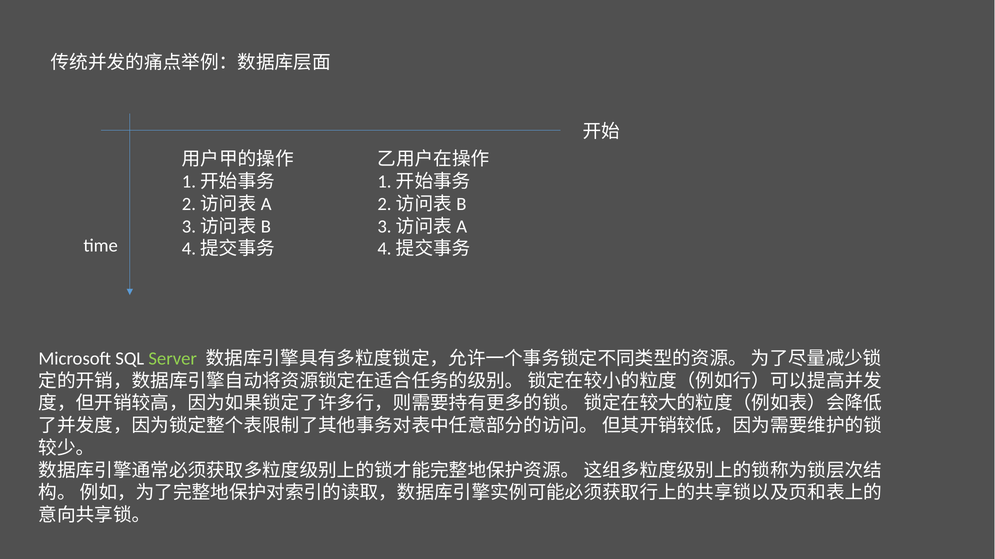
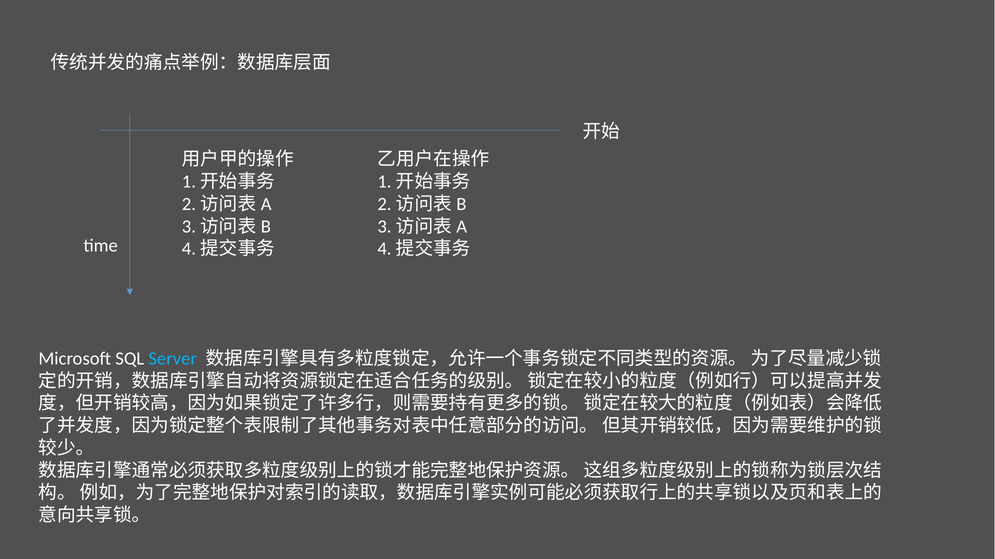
Server colour: light green -> light blue (173, 359)
